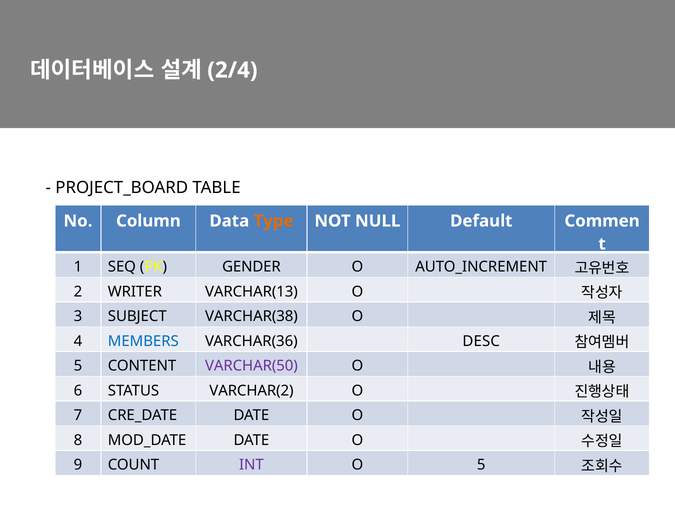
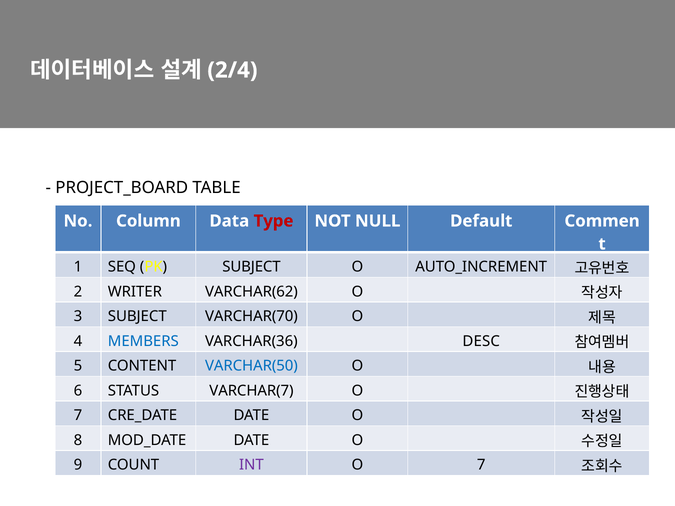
Type colour: orange -> red (274, 221)
PK GENDER: GENDER -> SUBJECT (251, 267)
VARCHAR(13: VARCHAR(13 -> VARCHAR(62 (251, 292)
VARCHAR(38: VARCHAR(38 -> VARCHAR(70 (251, 317)
VARCHAR(50 colour: purple -> blue (251, 366)
VARCHAR(2: VARCHAR(2 -> VARCHAR(7 (251, 391)
O 5: 5 -> 7 (481, 465)
